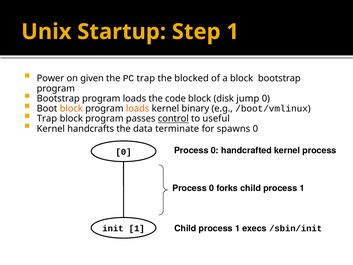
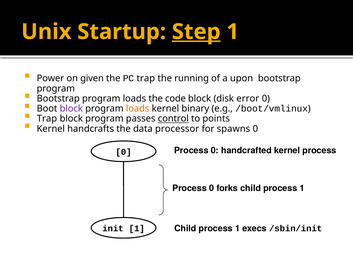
Step underline: none -> present (196, 32)
blocked: blocked -> running (192, 78)
a block: block -> upon (242, 78)
jump: jump -> error (248, 98)
block colour: orange -> purple (71, 108)
useful: useful -> points (216, 119)
terminate: terminate -> processor (177, 129)
